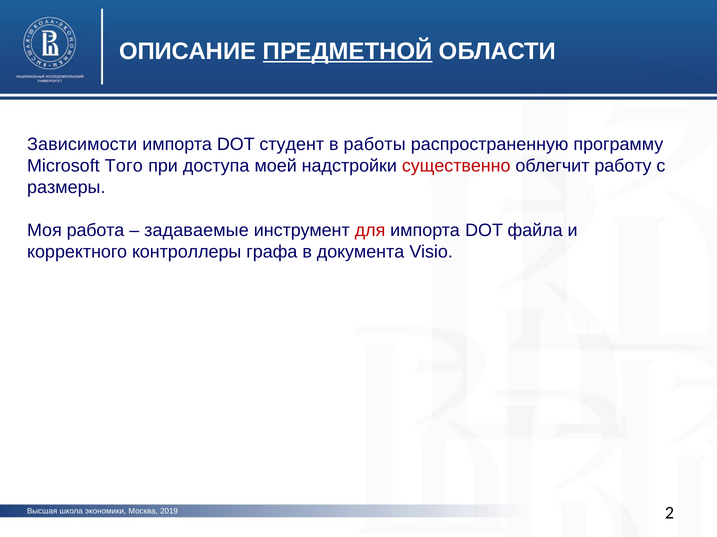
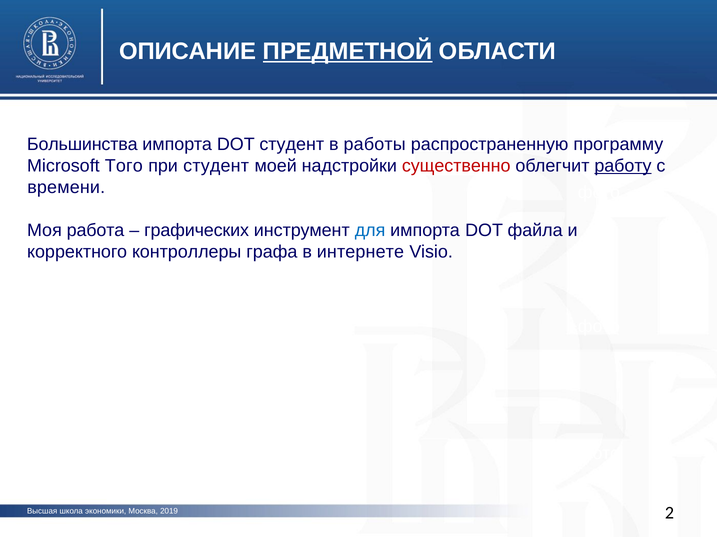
Зависимости: Зависимости -> Большинства (82, 144)
при доступа: доступа -> студент (216, 166)
работу underline: none -> present (623, 166)
размеры: размеры -> времени (66, 187)
задаваемые: задаваемые -> графических (197, 230)
для colour: red -> blue (370, 230)
документа: документа -> интернете (360, 252)
